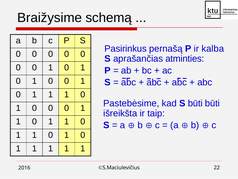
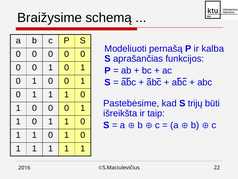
Pasirinkus: Pasirinkus -> Modeliuoti (126, 48)
atminties: atminties -> funkcijos (185, 58)
S būti: būti -> trijų (195, 103)
